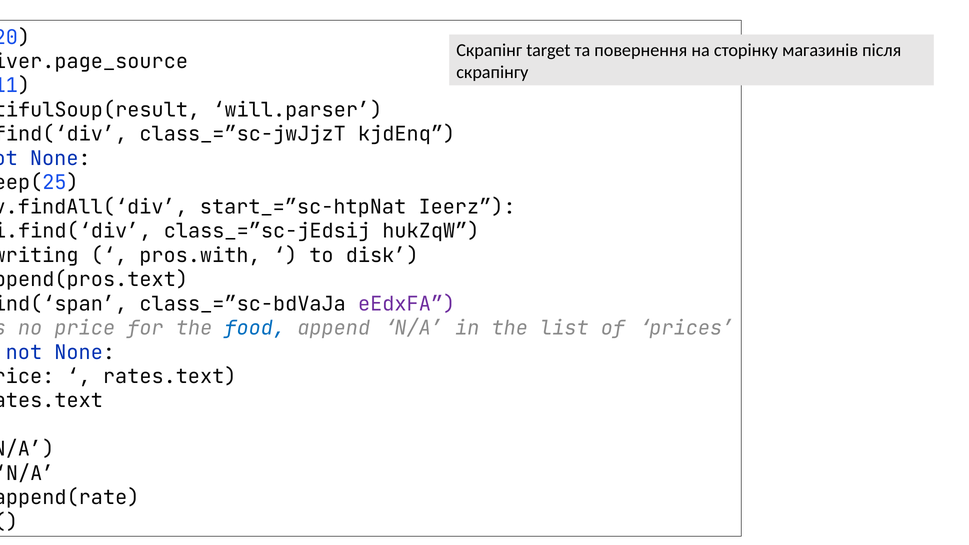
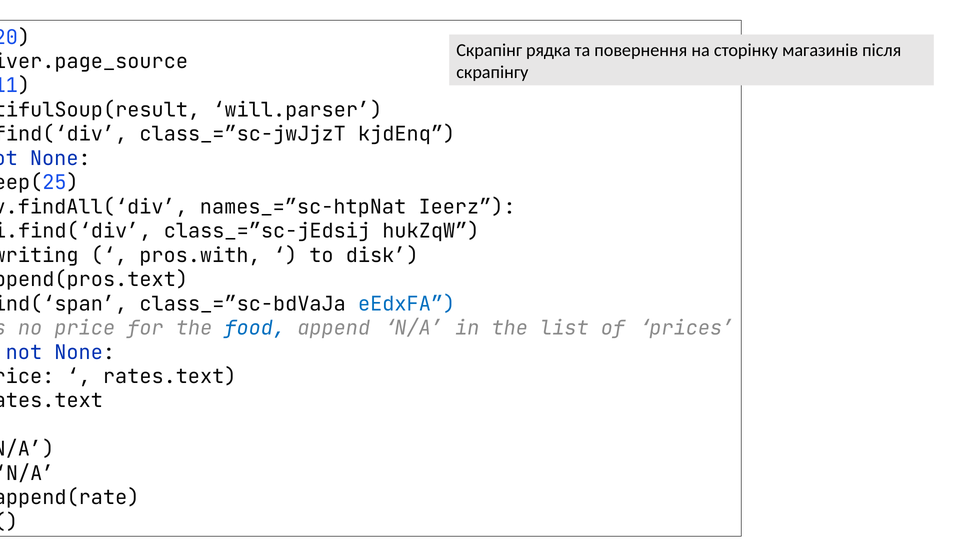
target: target -> рядка (548, 50)
start_=”sc-htpNat: start_=”sc-htpNat -> names_=”sc-htpNat (303, 207)
eEdxFA colour: purple -> blue (407, 304)
